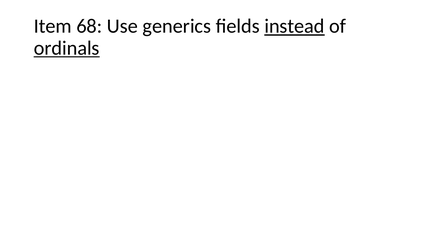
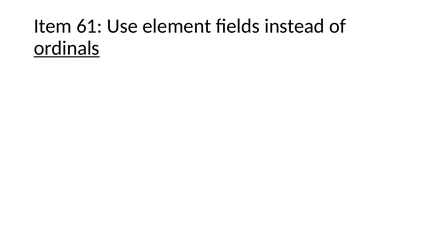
68: 68 -> 61 (89, 26)
generics: generics -> element (177, 26)
instead underline: present -> none (295, 26)
